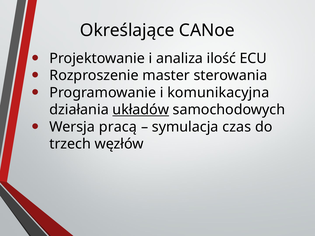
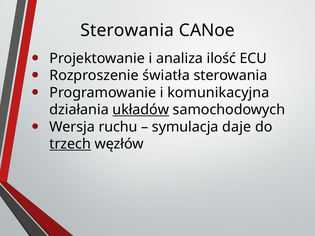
Określające: Określające -> Sterowania (127, 30)
master: master -> światła (166, 76)
pracą: pracą -> ruchu (118, 127)
czas: czas -> daje (237, 127)
trzech underline: none -> present (70, 144)
